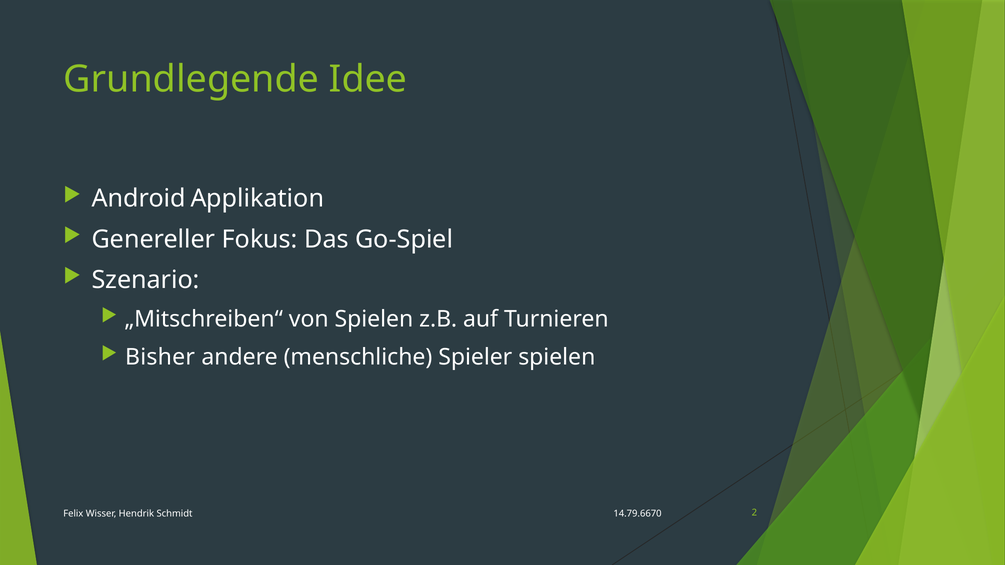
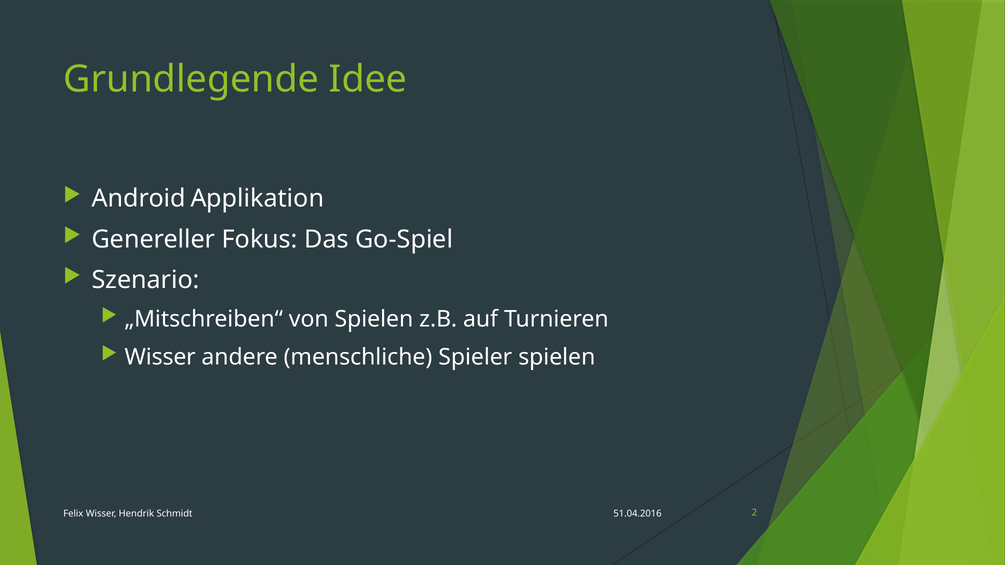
Bisher: Bisher -> Wisser (160, 357)
14.79.6670: 14.79.6670 -> 51.04.2016 (637, 514)
